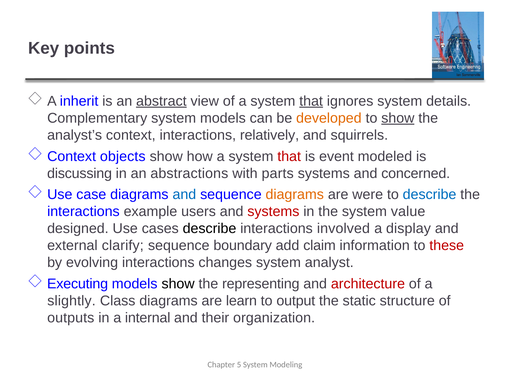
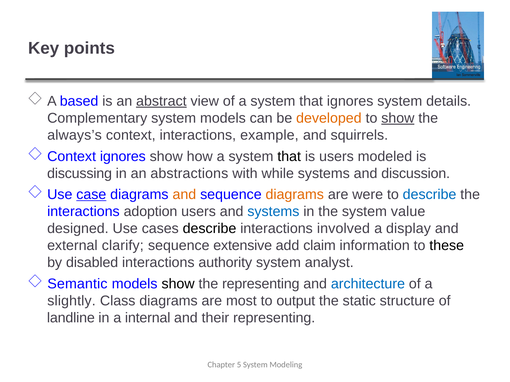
inherit: inherit -> based (79, 101)
that underline: present -> none (311, 101)
analyst’s: analyst’s -> always’s (75, 135)
relatively: relatively -> example (269, 135)
Context objects: objects -> ignores (123, 157)
that colour: red -> black (289, 157)
is event: event -> users (336, 157)
parts: parts -> while (278, 174)
concerned: concerned -> discussion (416, 174)
case underline: none -> present (91, 195)
and colour: blue -> orange (184, 195)
example: example -> adoption (151, 212)
systems colour: red -> blue (273, 212)
boundary: boundary -> extensive (243, 246)
these colour: red -> black (447, 246)
evolving: evolving -> disabled (92, 263)
changes: changes -> authority (225, 263)
Executing: Executing -> Semantic (77, 284)
architecture colour: red -> blue (368, 284)
learn: learn -> most (241, 301)
outputs: outputs -> landline (71, 318)
their organization: organization -> representing (274, 318)
